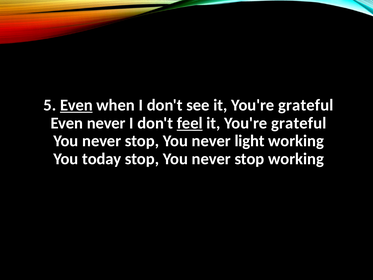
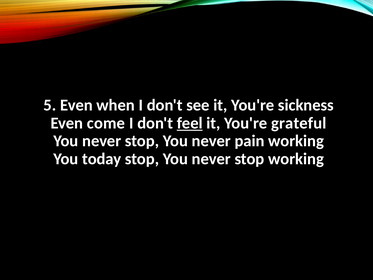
Even underline: present -> none (76, 105)
see it You're grateful: grateful -> sickness (306, 105)
Even never: never -> come (106, 123)
light: light -> pain (249, 141)
